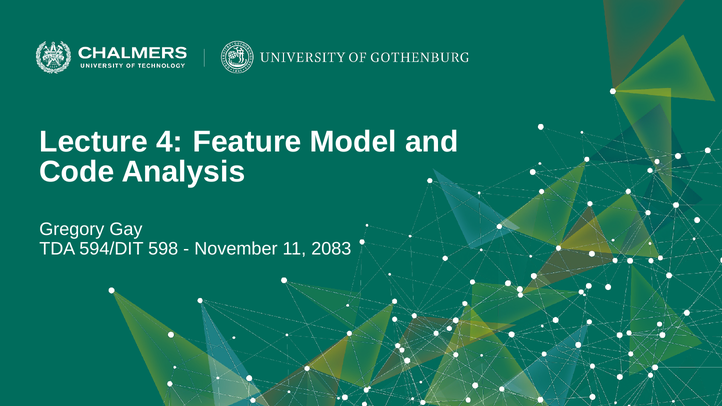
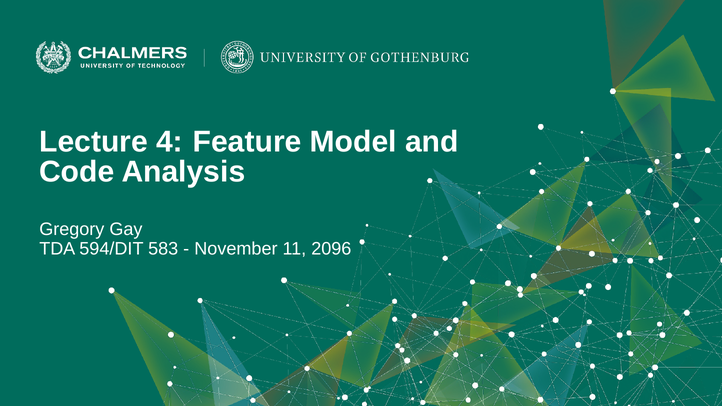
598: 598 -> 583 (163, 249)
2083: 2083 -> 2096 (331, 249)
